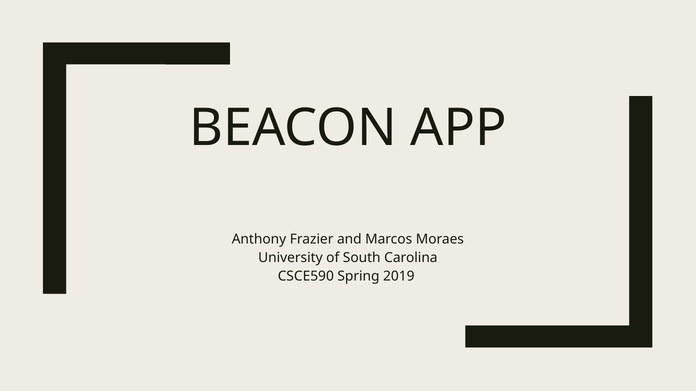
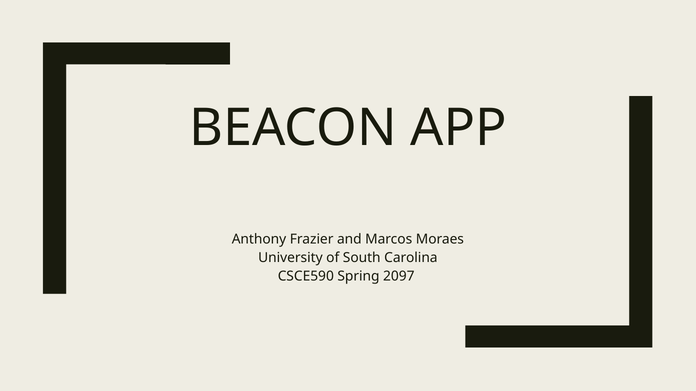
2019: 2019 -> 2097 (399, 277)
